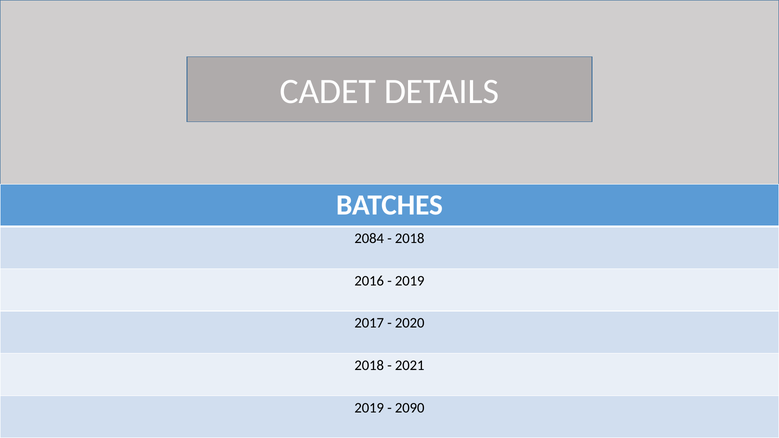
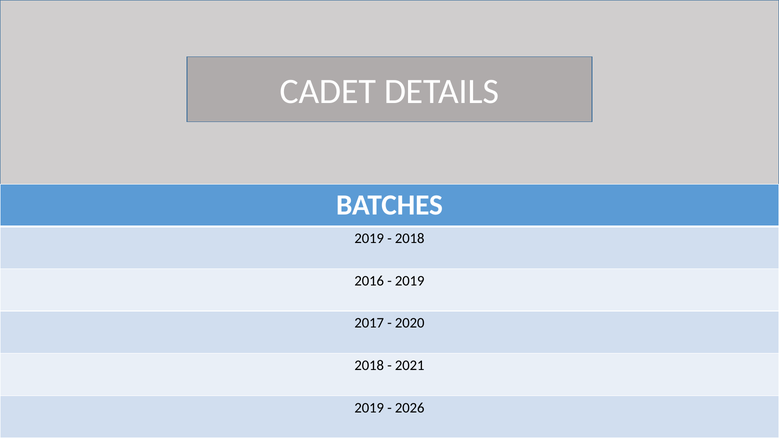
2084: 2084 -> 2019 (369, 239)
2090: 2090 -> 2026 (410, 408)
